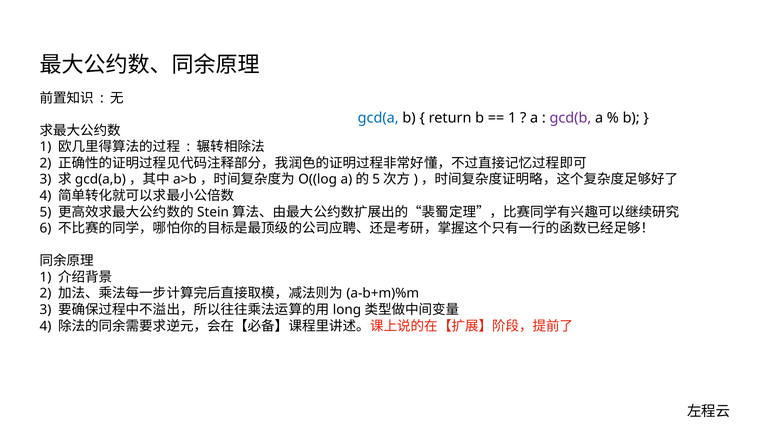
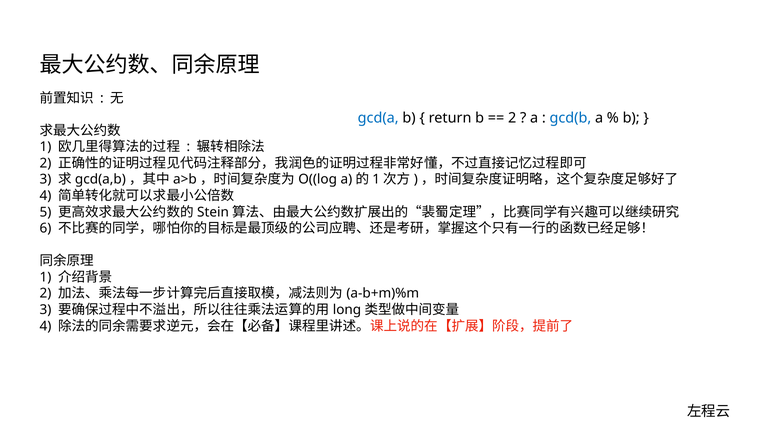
1: 1 -> 2 (512, 118)
gcd(b colour: purple -> blue (570, 118)
5: 5 -> 1 (376, 180)
